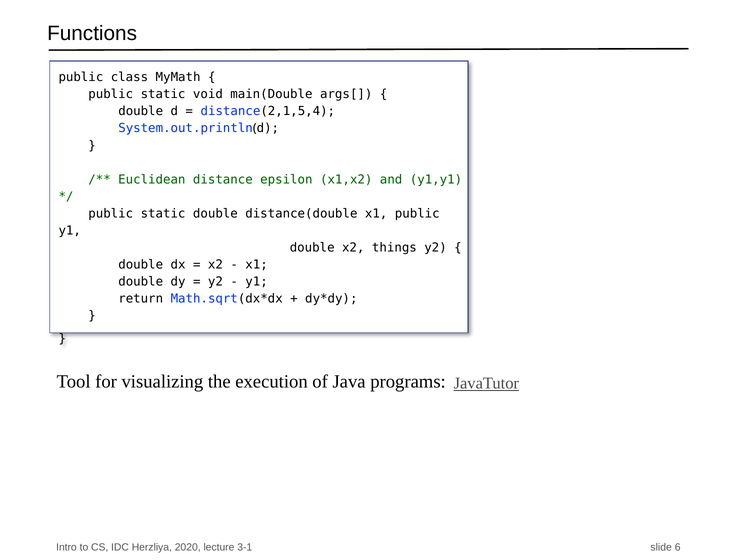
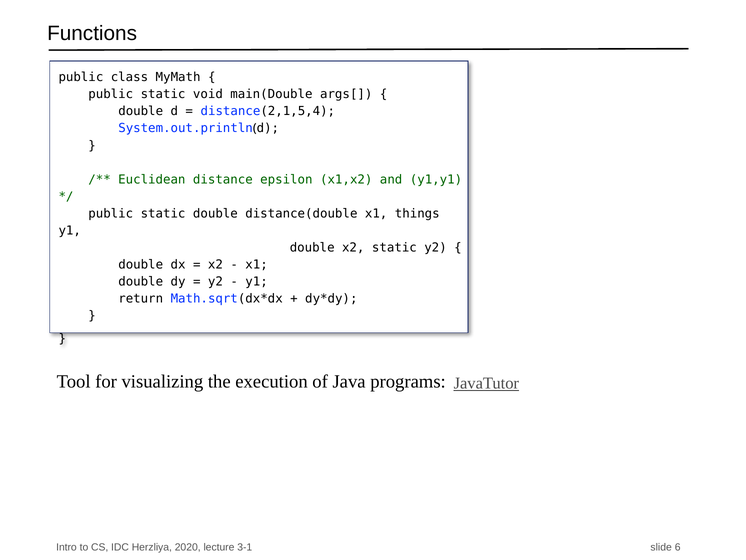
x1 public: public -> things (417, 213)
x2 things: things -> static (394, 247)
